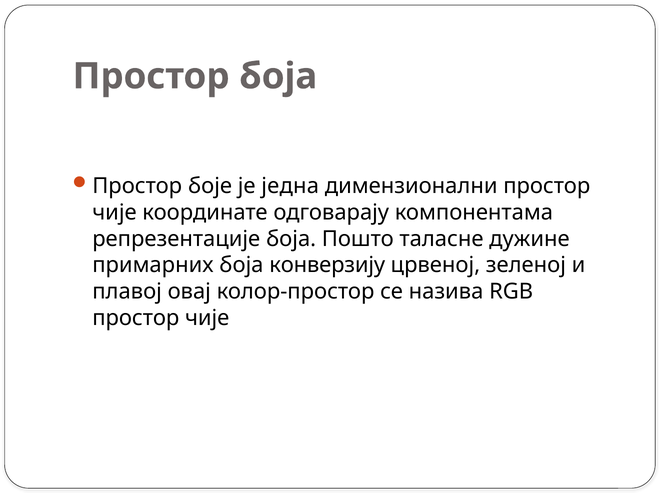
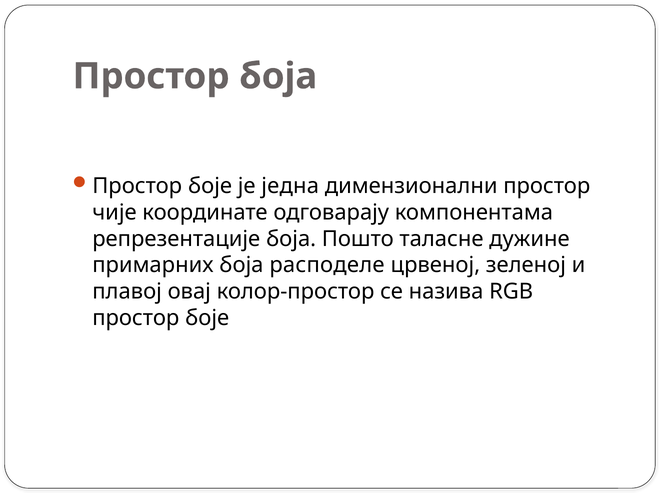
конверзију: конверзију -> расподеле (327, 265)
чије: чије -> боје (207, 318)
